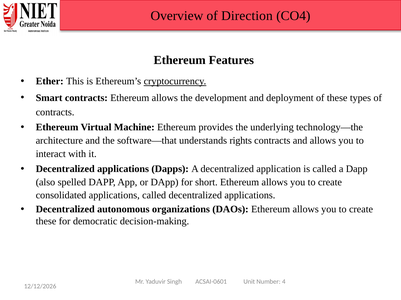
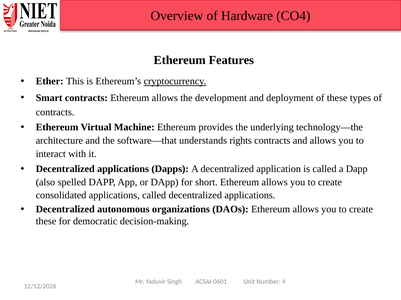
Direction: Direction -> Hardware (247, 16)
